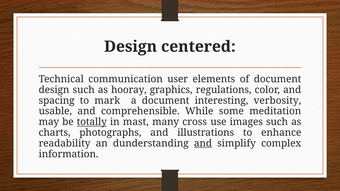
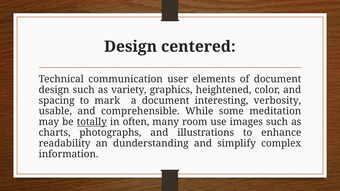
hooray: hooray -> variety (129, 90)
regulations: regulations -> heightened (224, 90)
mast: mast -> often (136, 122)
cross: cross -> room (195, 122)
and underline: present -> none (203, 144)
